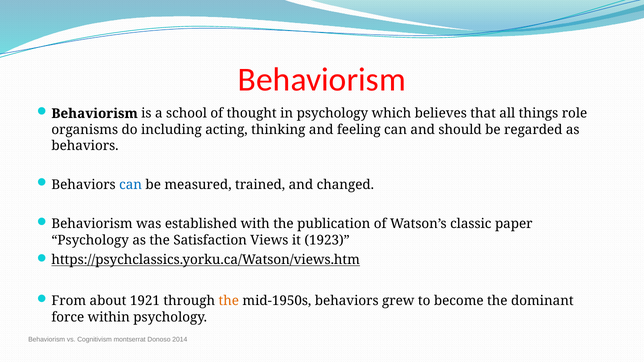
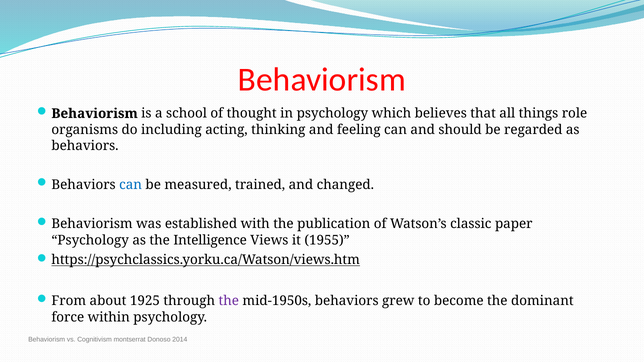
Satisfaction: Satisfaction -> Intelligence (210, 240)
1923: 1923 -> 1955 (327, 240)
1921: 1921 -> 1925 (145, 301)
the colour: orange -> purple (229, 301)
